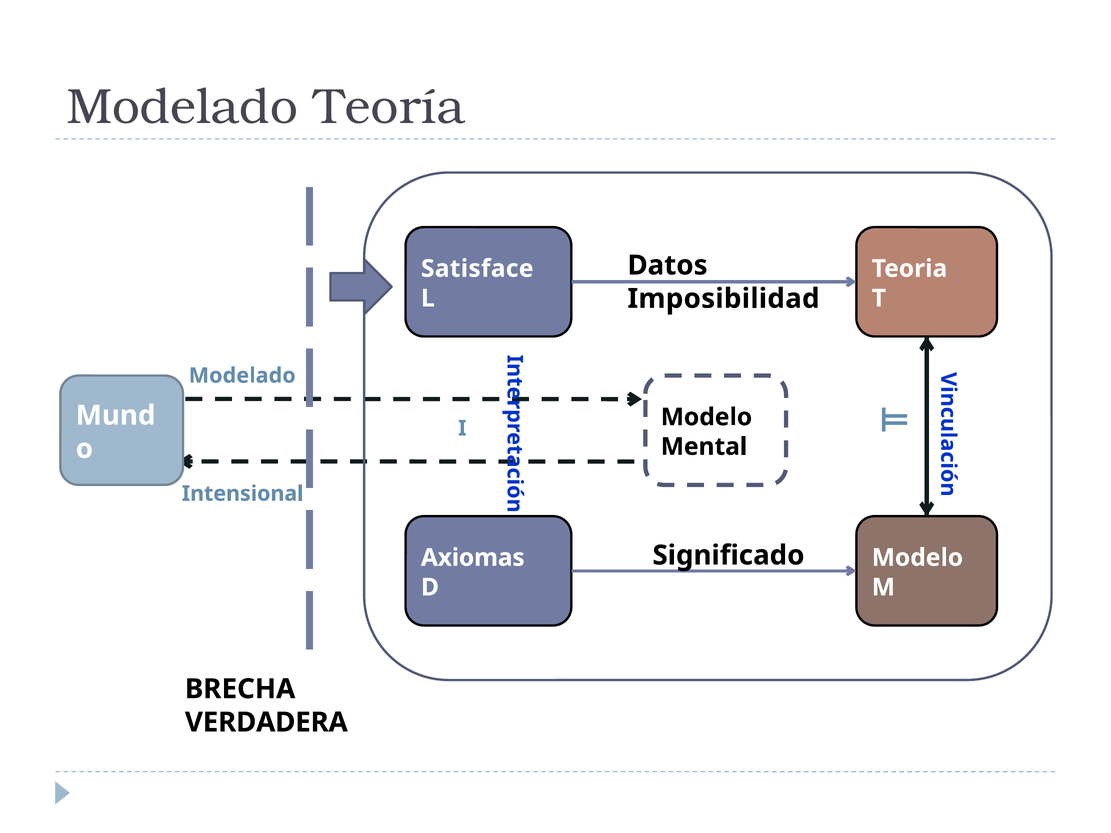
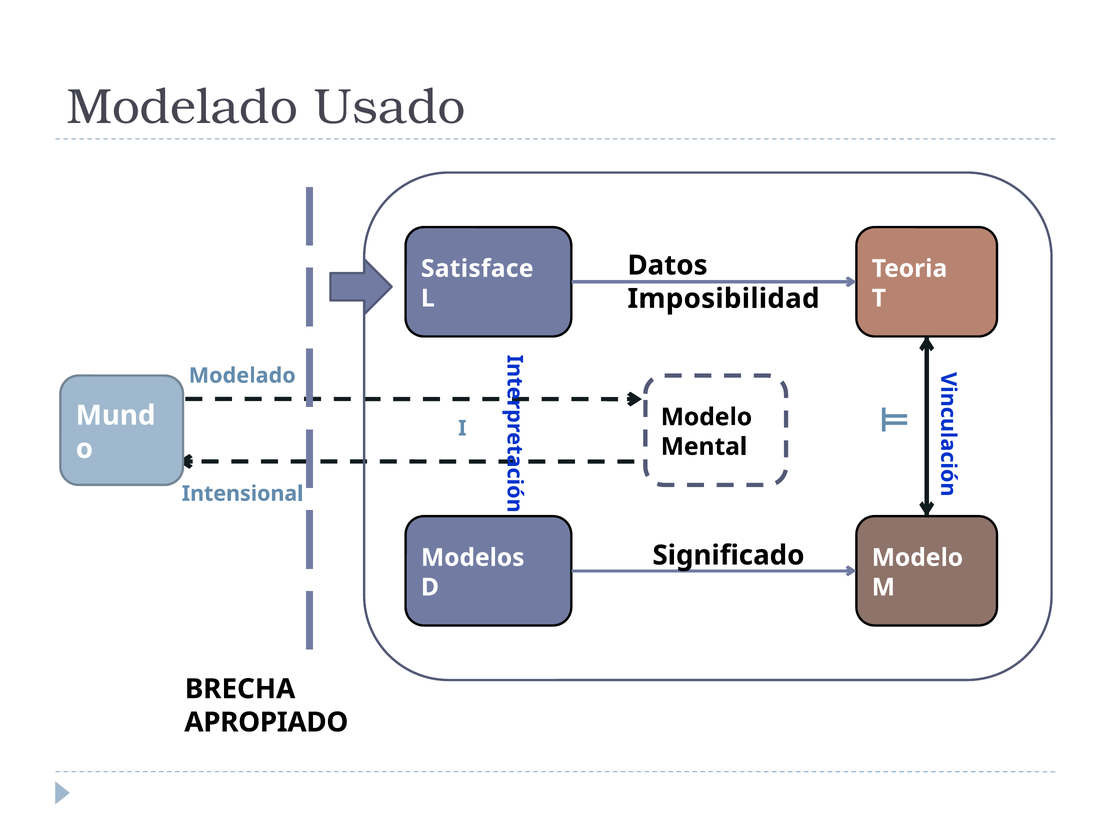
Teoría: Teoría -> Usado (390, 107)
Axiomas: Axiomas -> Modelos (473, 558)
VERDADERA: VERDADERA -> APROPIADO (266, 723)
